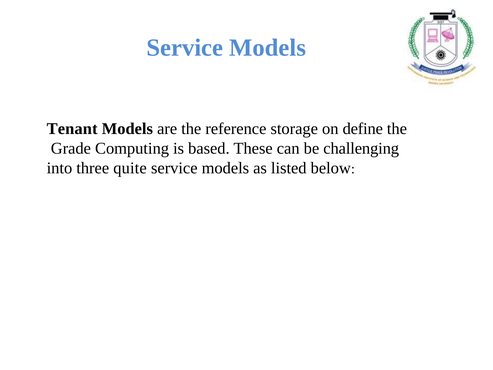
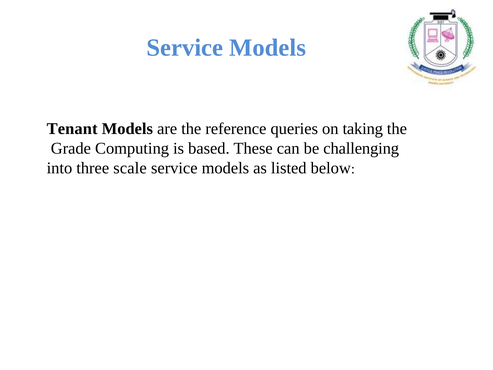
storage: storage -> queries (294, 129)
define: define -> taking (363, 129)
quite: quite -> scale (130, 168)
